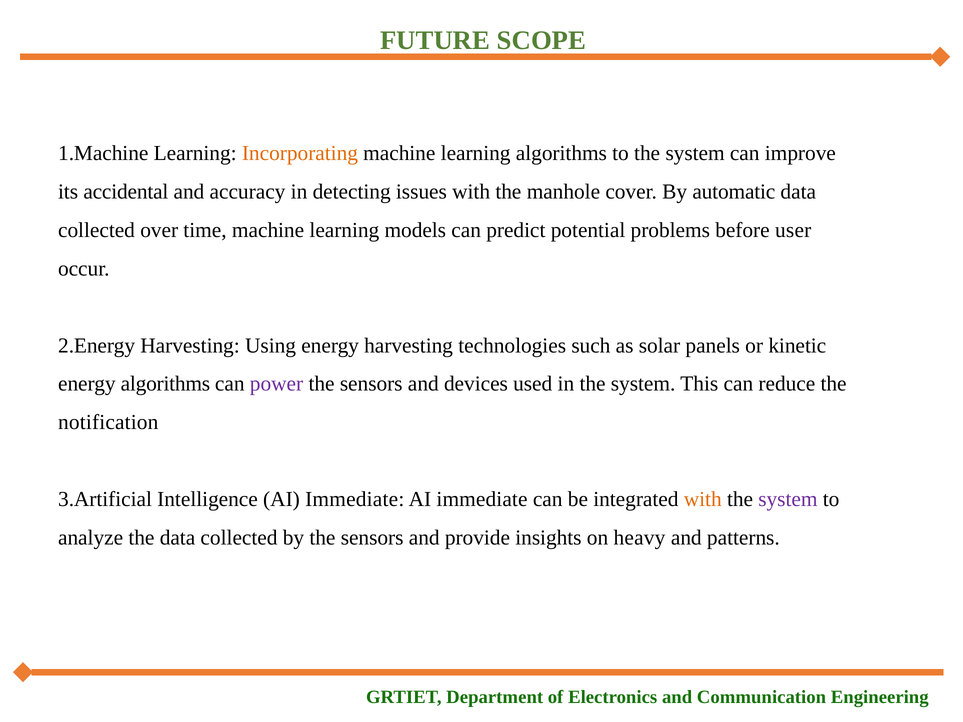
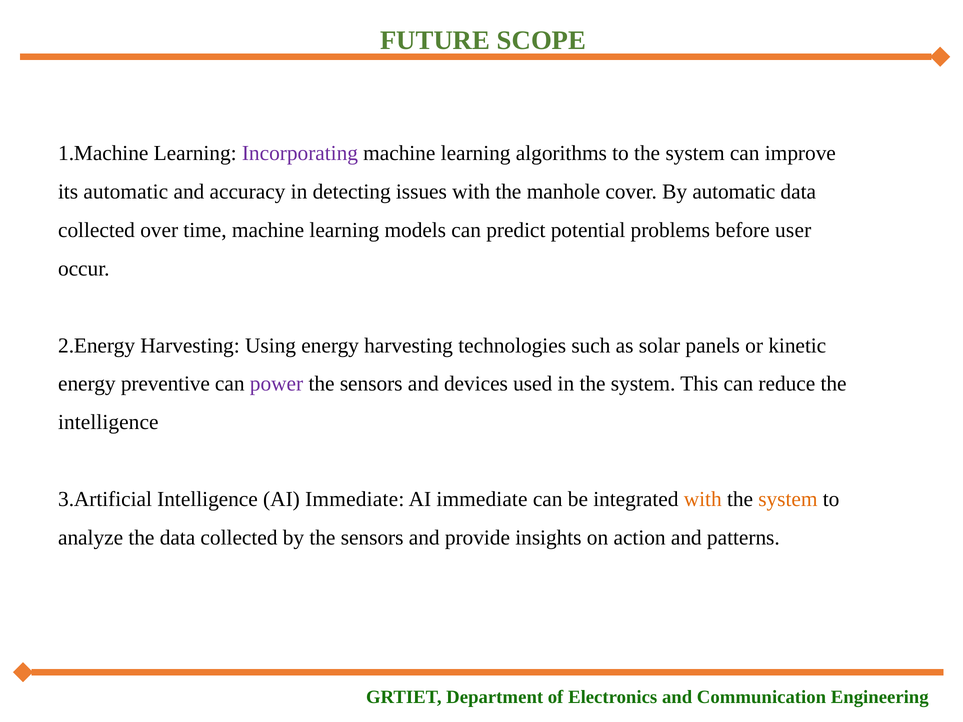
Incorporating colour: orange -> purple (300, 153)
its accidental: accidental -> automatic (126, 192)
energy algorithms: algorithms -> preventive (165, 384)
notification: notification -> intelligence (108, 423)
system colour: purple -> orange (788, 500)
heavy: heavy -> action (640, 538)
